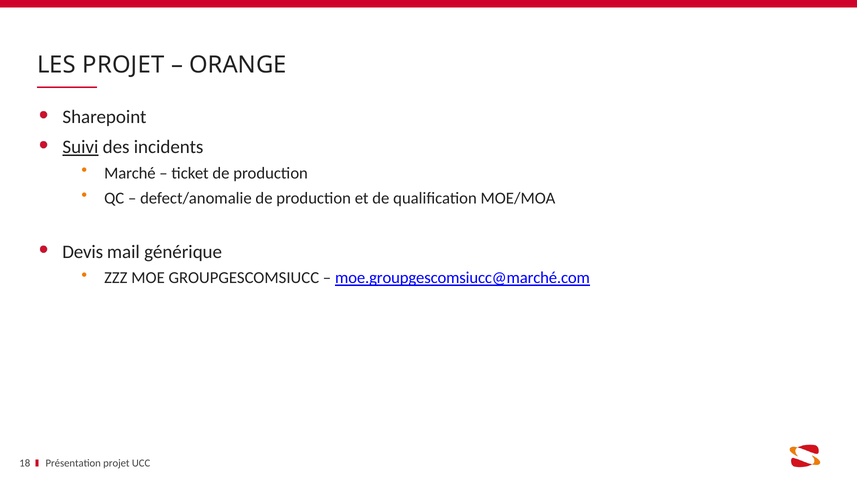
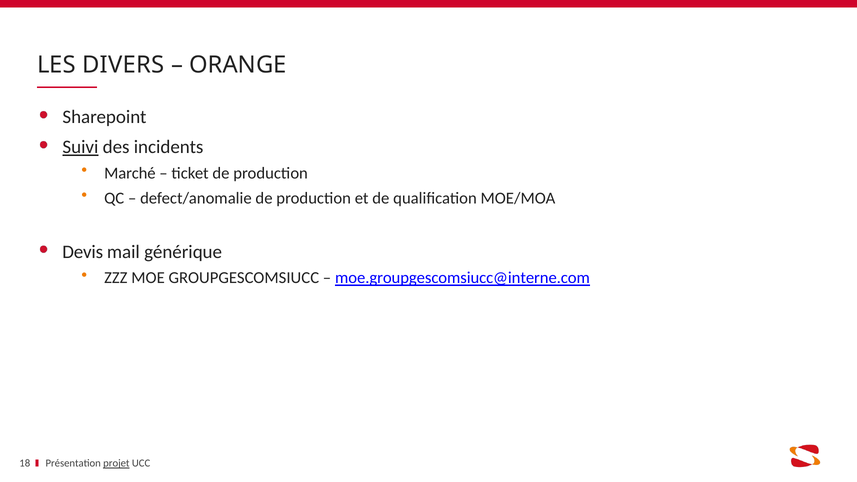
LES PROJET: PROJET -> DIVERS (123, 65)
moe.groupgescomsiucc@marché.com: moe.groupgescomsiucc@marché.com -> moe.groupgescomsiucc@interne.com (462, 278)
projet underline: none -> present (116, 463)
